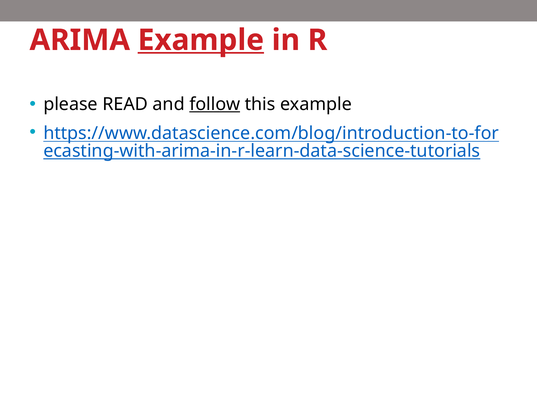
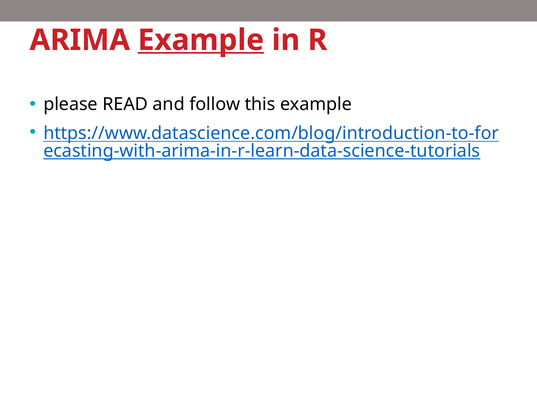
follow underline: present -> none (215, 104)
